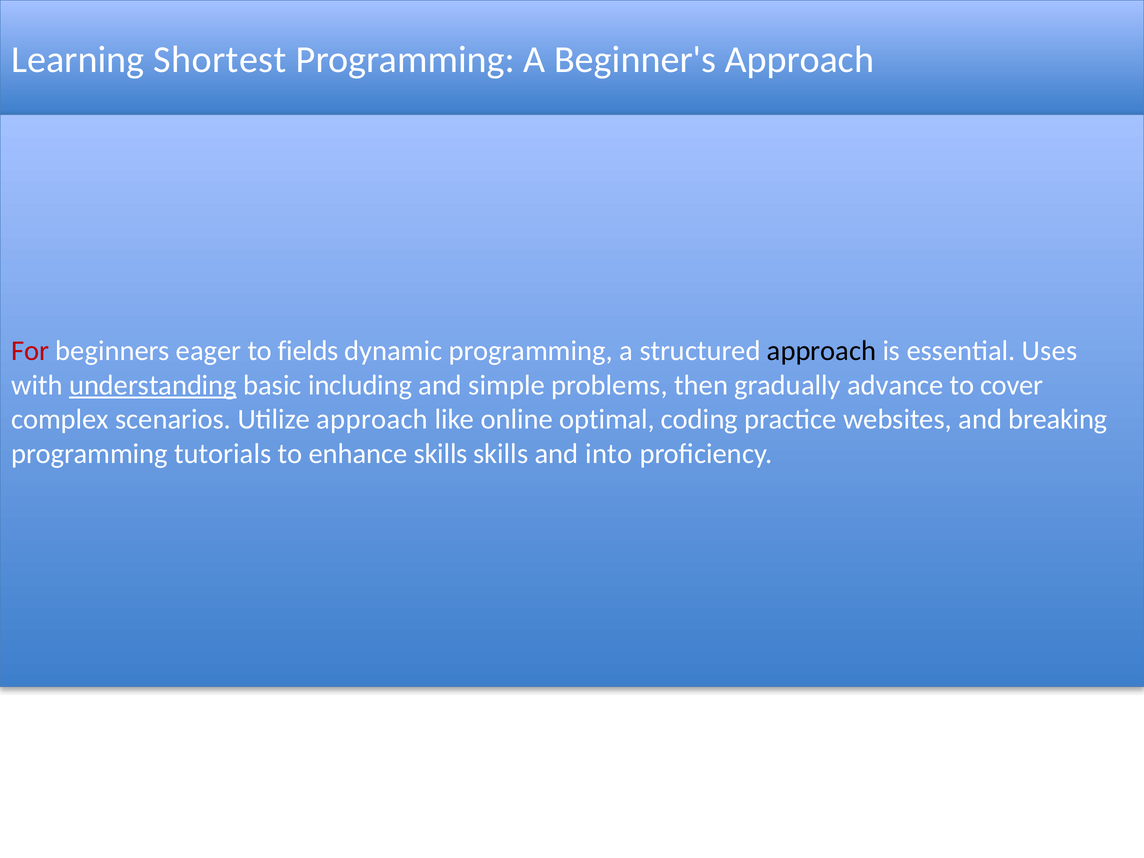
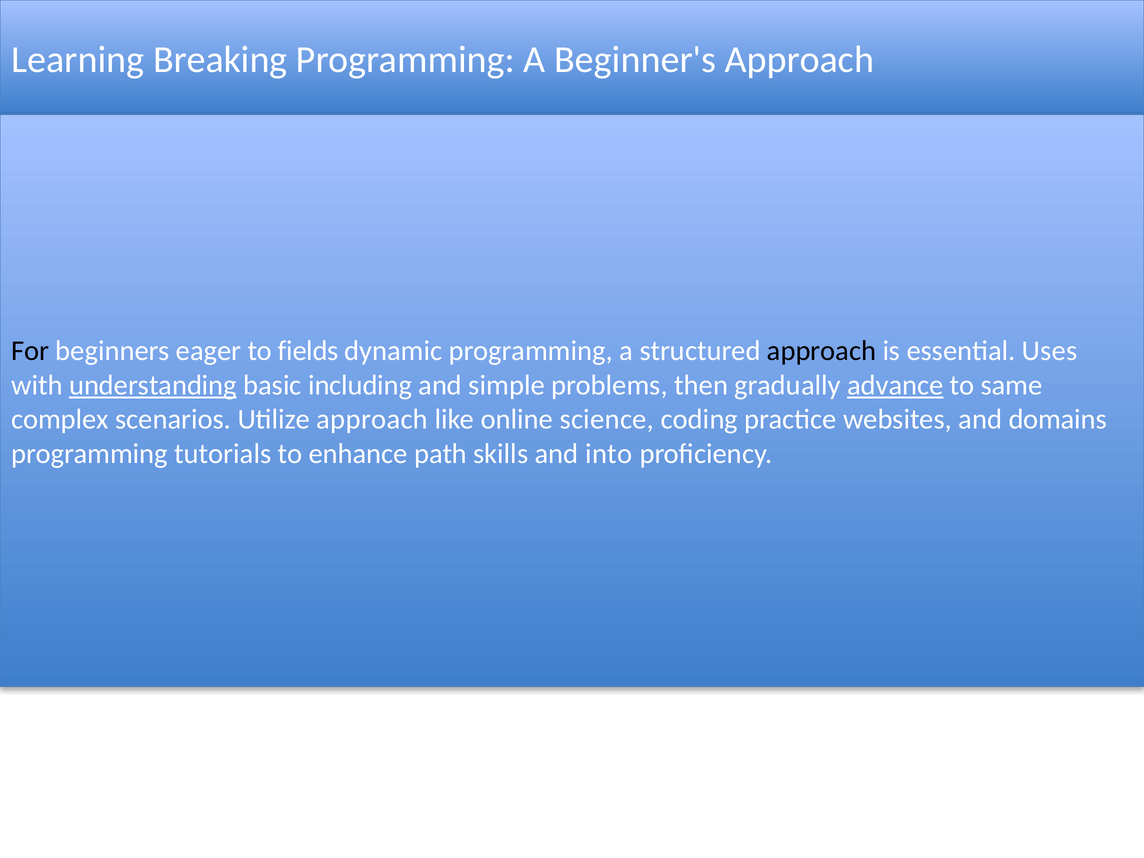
Shortest: Shortest -> Breaking (220, 60)
For colour: red -> black (30, 351)
advance underline: none -> present (895, 385)
cover: cover -> same (1011, 385)
optimal: optimal -> science (607, 420)
breaking: breaking -> domains (1058, 420)
enhance skills: skills -> path (441, 454)
